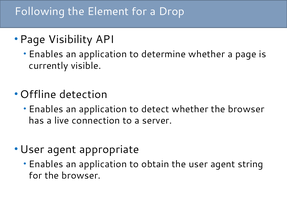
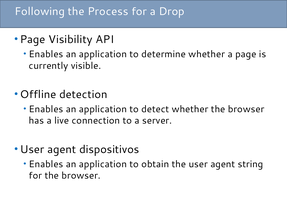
Element: Element -> Process (108, 11)
appropriate: appropriate -> dispositivos (109, 150)
